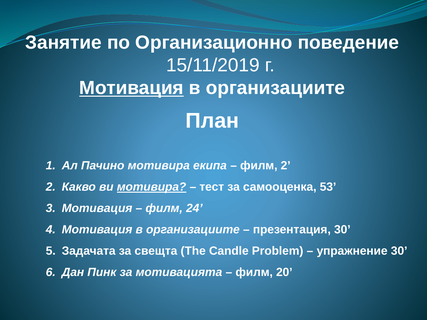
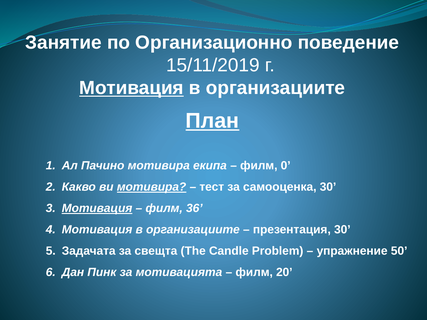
План underline: none -> present (212, 121)
филм 2: 2 -> 0 (286, 166)
самооценка 53: 53 -> 30 (328, 187)
Мотивация underline: none -> present (97, 209)
24: 24 -> 36 (194, 209)
упражнение 30: 30 -> 50 (399, 251)
